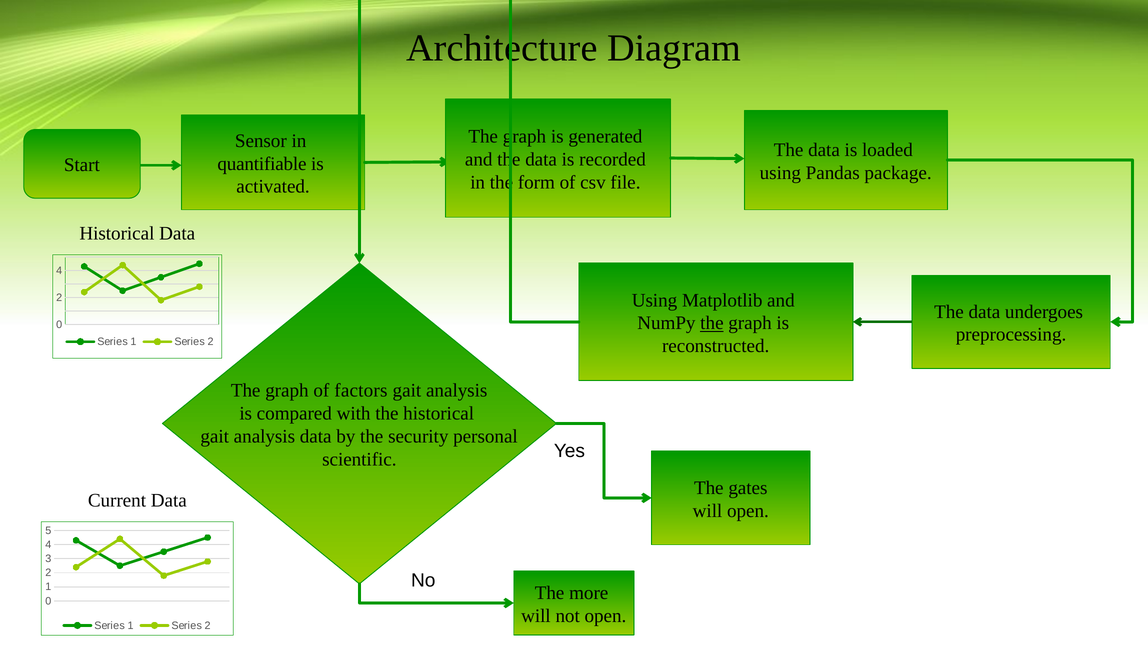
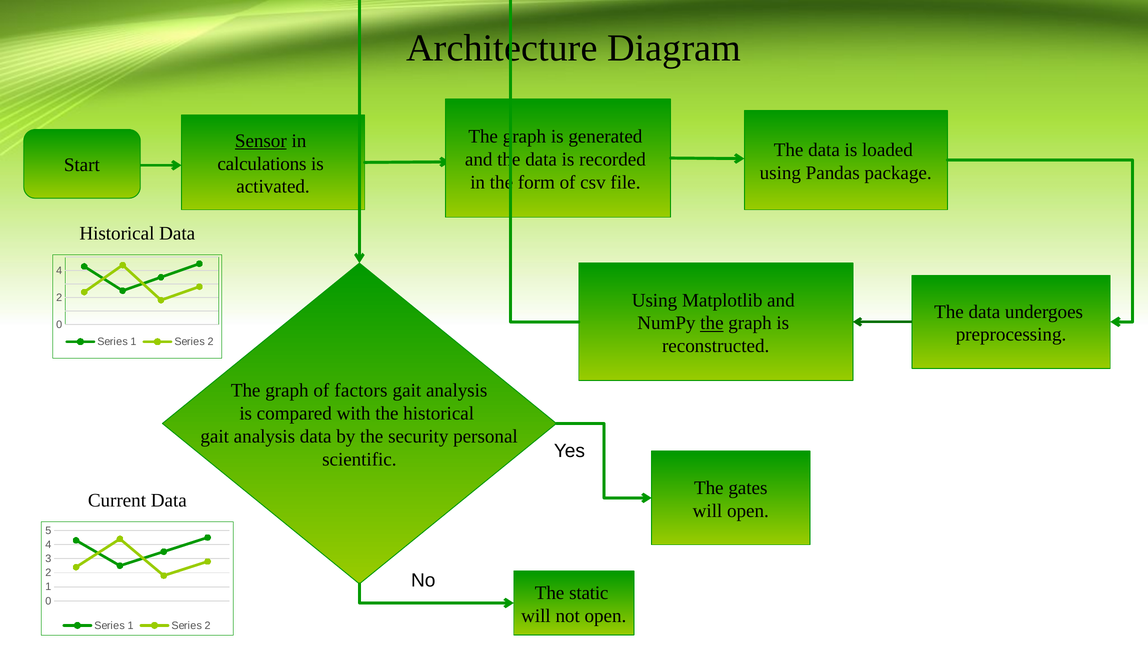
Sensor underline: none -> present (261, 141)
quantifiable: quantifiable -> calculations (262, 164)
more: more -> static (589, 593)
